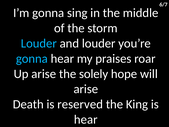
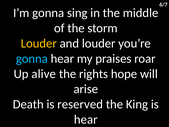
Louder colour: light blue -> yellow (39, 43)
Up arise: arise -> alive (44, 74)
solely: solely -> rights (94, 74)
